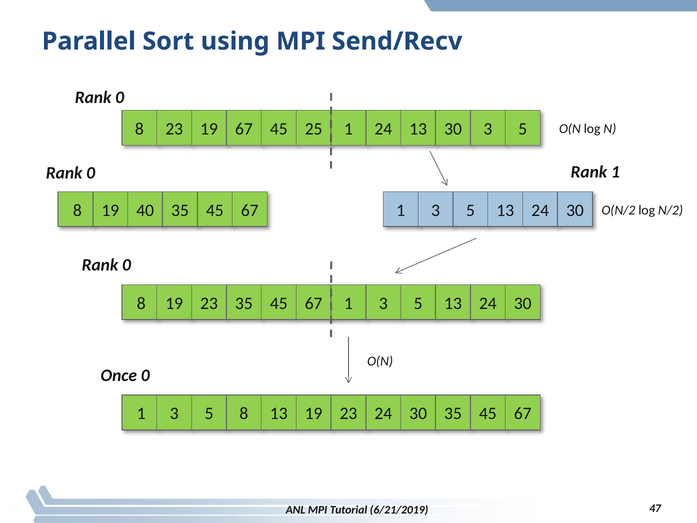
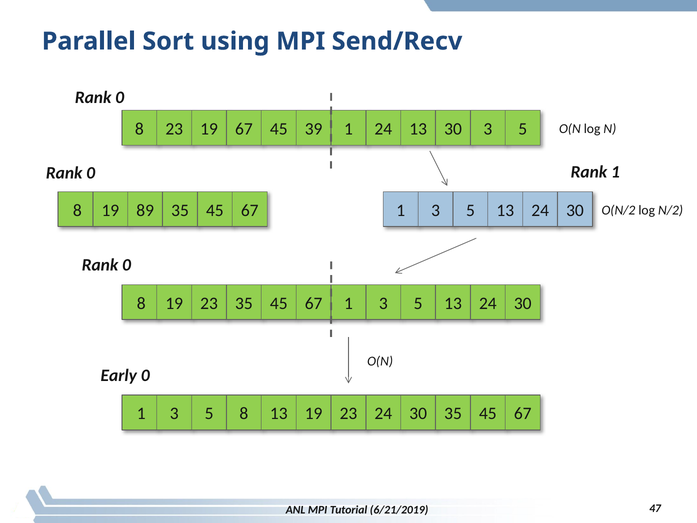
25: 25 -> 39 (314, 129)
40: 40 -> 89 (145, 210)
Once: Once -> Early (119, 375)
